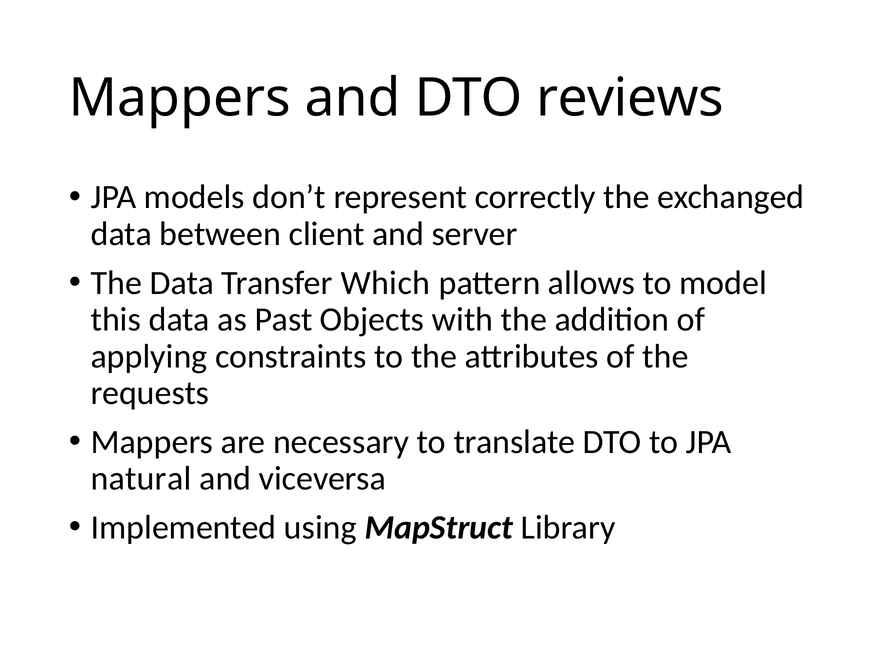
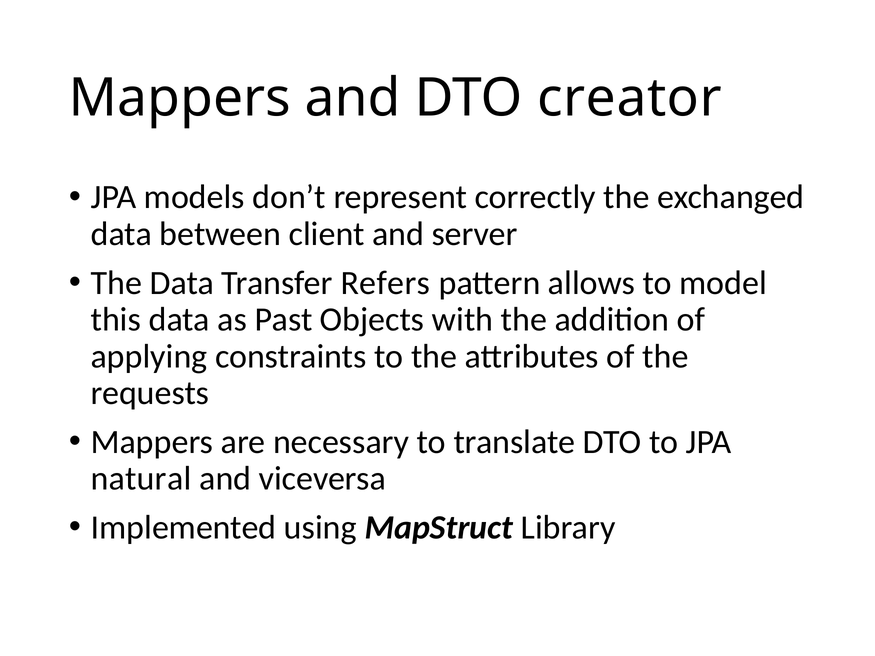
reviews: reviews -> creator (629, 98)
Which: Which -> Refers (385, 283)
